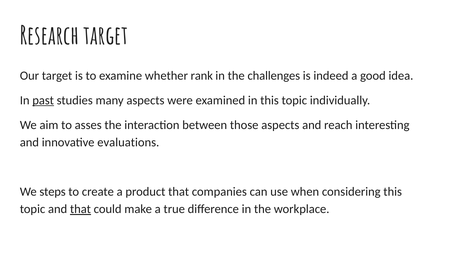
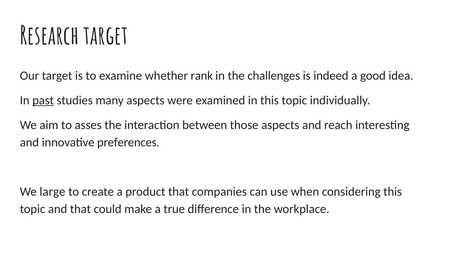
evaluations: evaluations -> preferences (128, 142)
steps: steps -> large (52, 192)
that underline: present -> none (80, 209)
